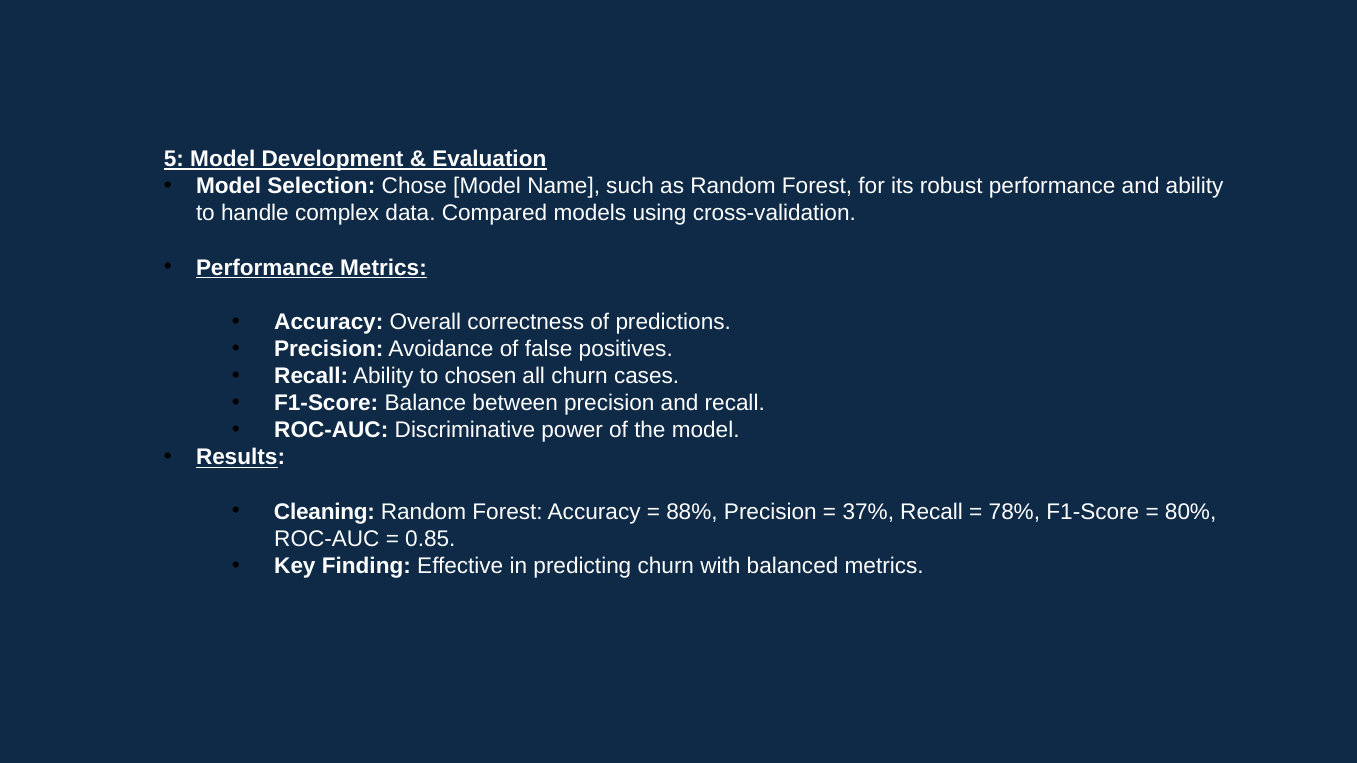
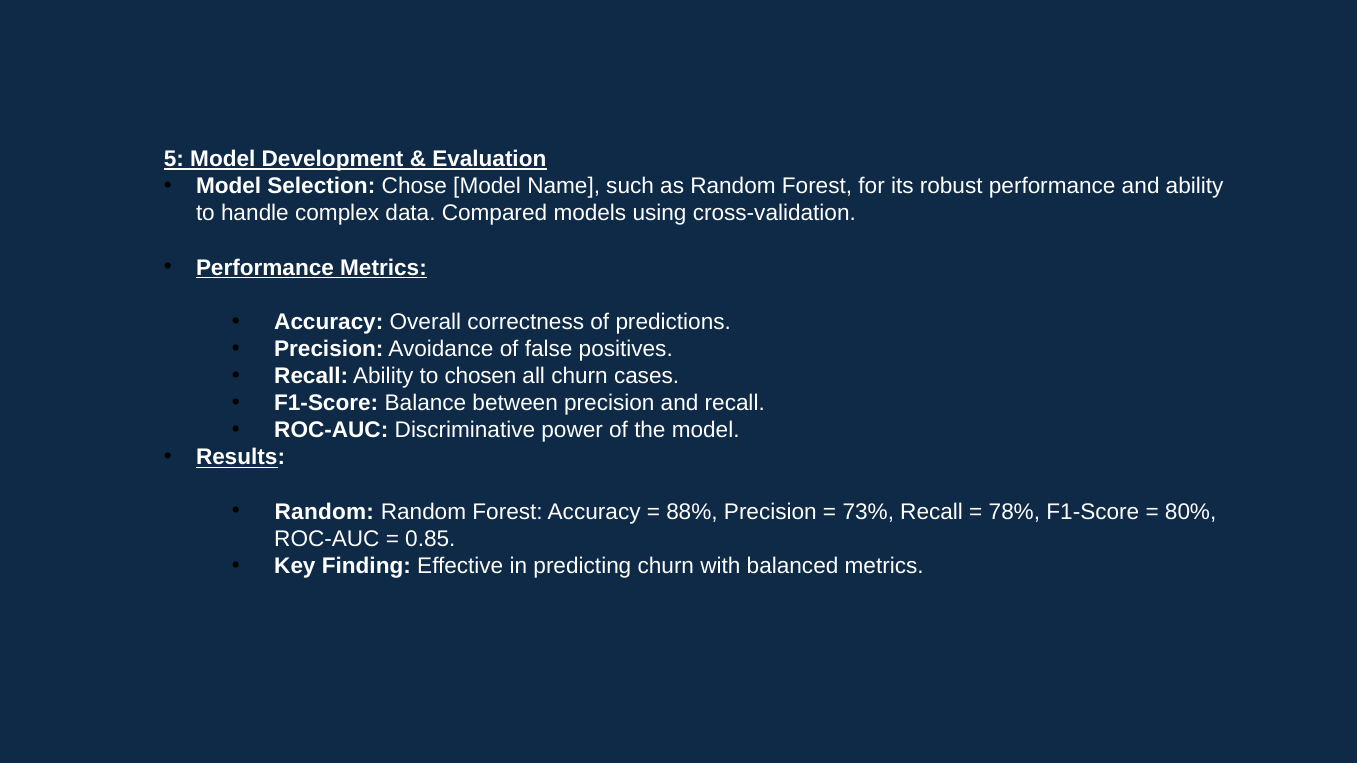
Cleaning: Cleaning -> Random (324, 512)
37%: 37% -> 73% (868, 512)
